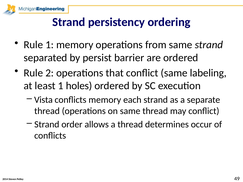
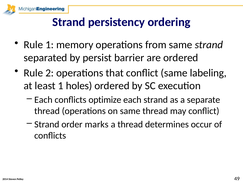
Vista: Vista -> Each (43, 100)
conflicts memory: memory -> optimize (105, 100)
allows: allows -> marks (97, 124)
